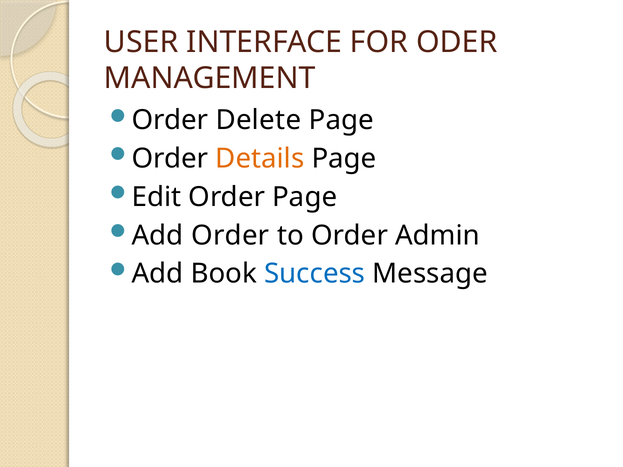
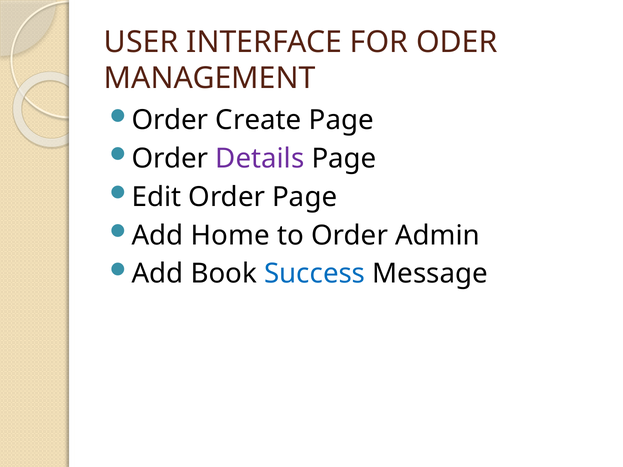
Delete: Delete -> Create (258, 120)
Details colour: orange -> purple (260, 159)
Add Order: Order -> Home (230, 236)
